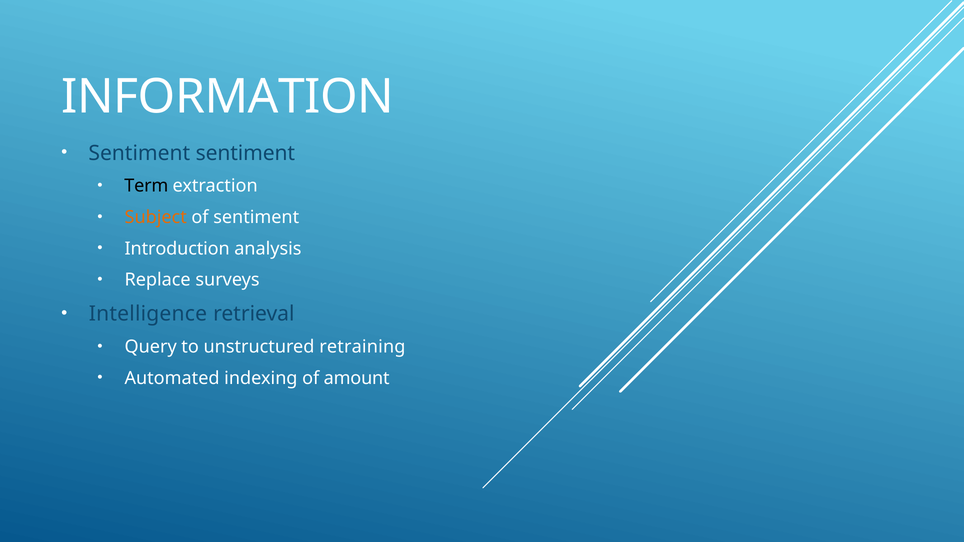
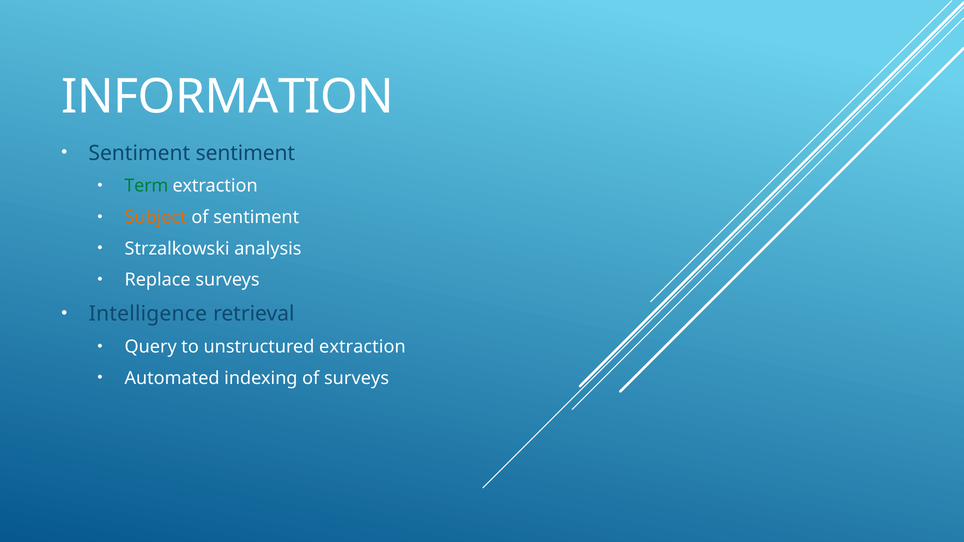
Term colour: black -> green (146, 186)
Introduction: Introduction -> Strzalkowski (177, 249)
unstructured retraining: retraining -> extraction (362, 347)
of amount: amount -> surveys (357, 378)
